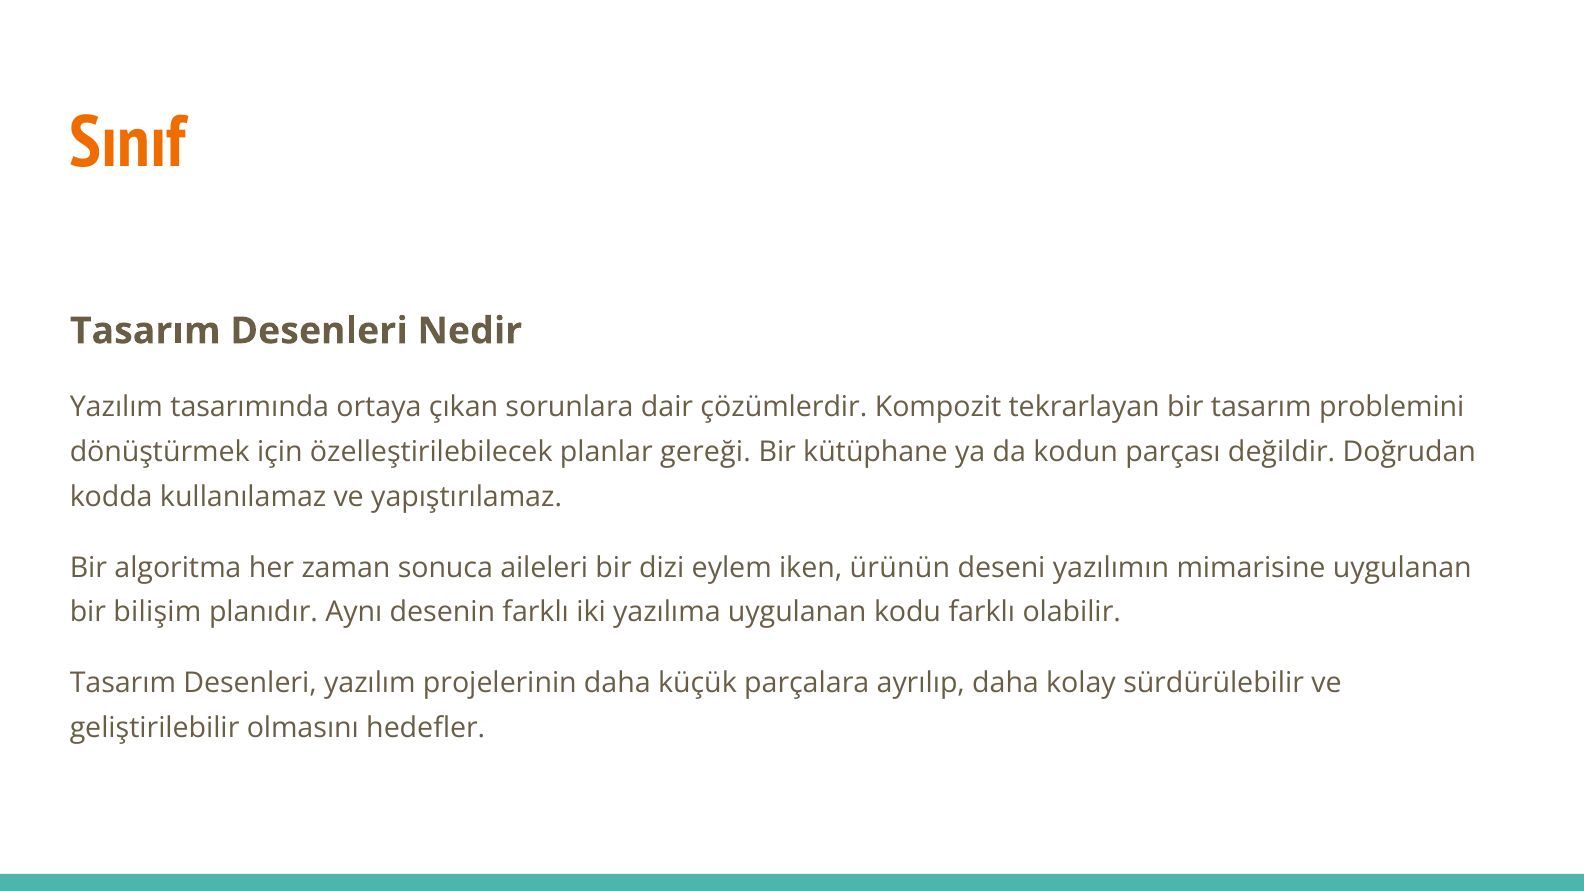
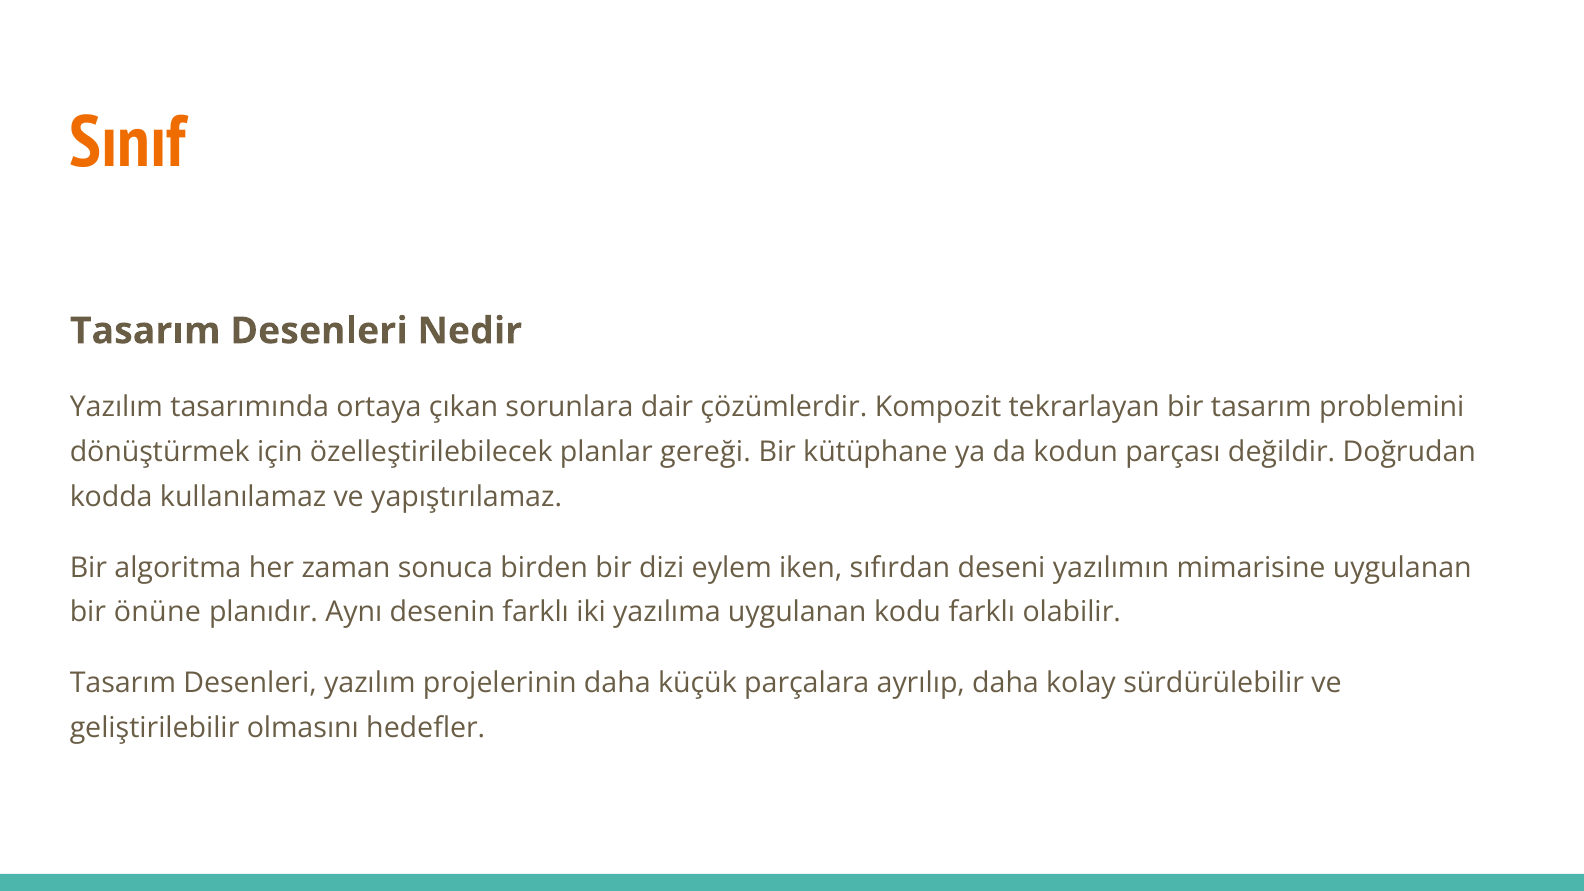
aileleri: aileleri -> birden (544, 568)
ürünün: ürünün -> sıfırdan (900, 568)
bilişim: bilişim -> önüne (157, 612)
